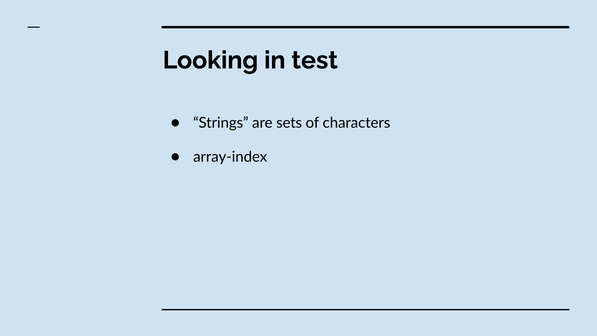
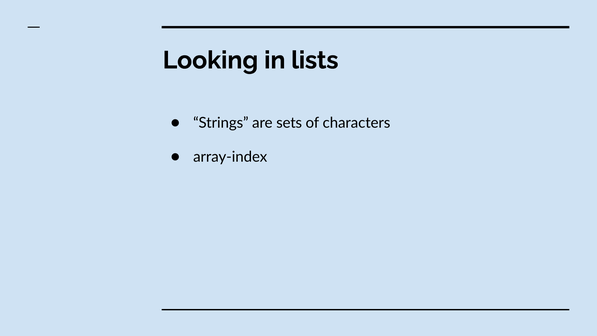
test: test -> lists (315, 60)
